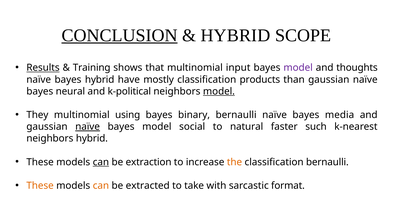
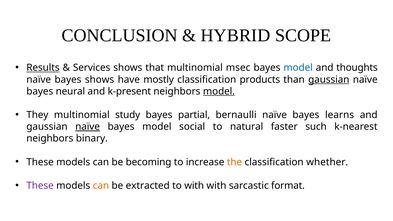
CONCLUSION underline: present -> none (120, 35)
Training: Training -> Services (92, 68)
input: input -> msec (238, 68)
model colour: purple -> blue (298, 68)
bayes hybrid: hybrid -> shows (100, 80)
gaussian underline: none -> present (329, 80)
k-political: k-political -> k-present (129, 91)
using: using -> study (128, 115)
binary: binary -> partial (194, 115)
media: media -> learns (340, 115)
neighbors hybrid: hybrid -> binary (92, 138)
can underline: present -> none (101, 162)
extraction: extraction -> becoming (149, 162)
classification bernaulli: bernaulli -> whether (327, 162)
These colour: orange -> purple (40, 186)
to take: take -> with (194, 186)
